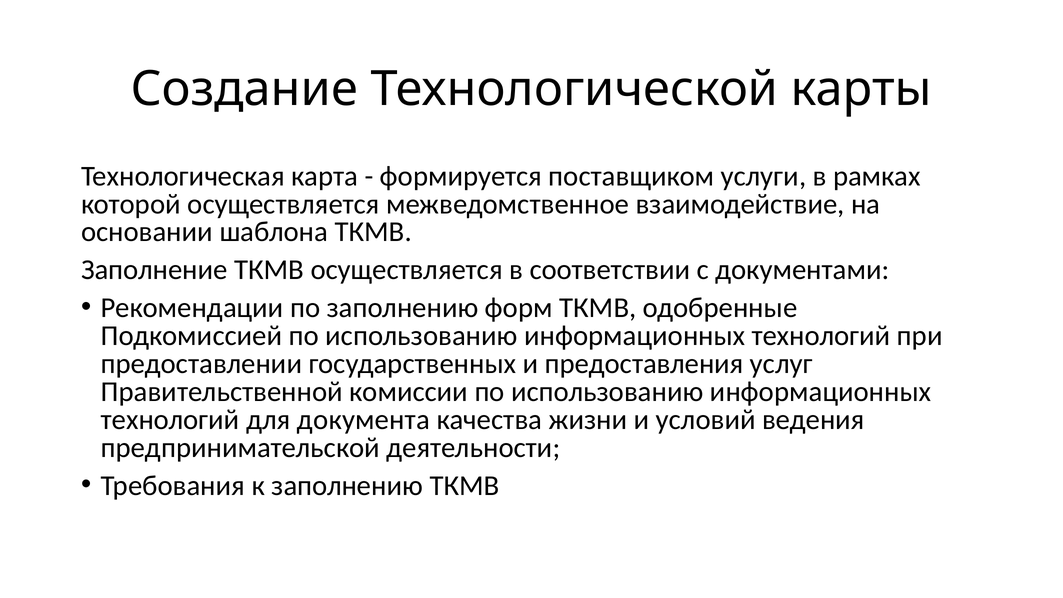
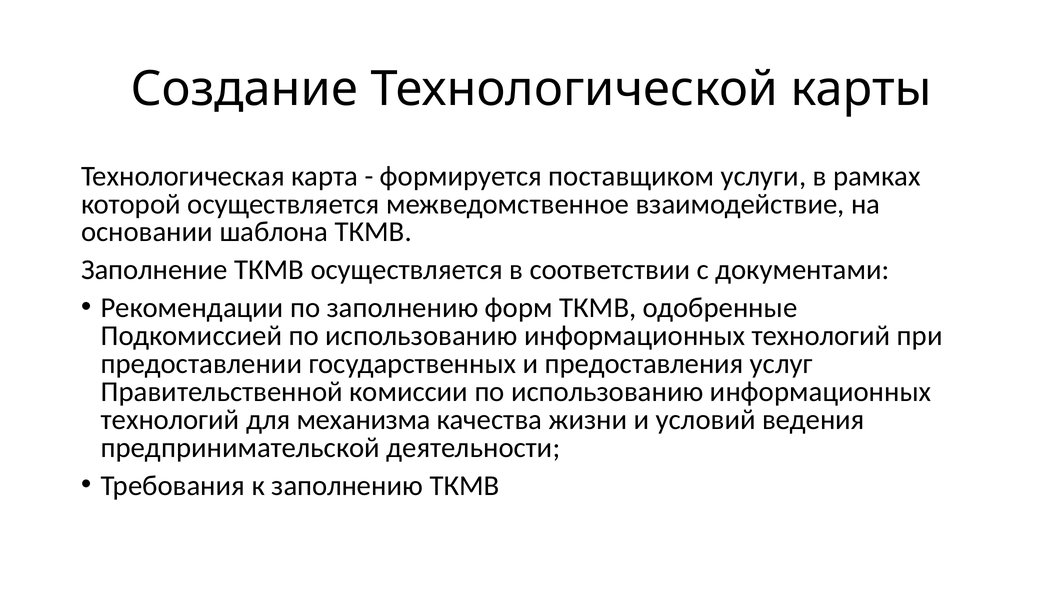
документа: документа -> механизма (364, 420)
